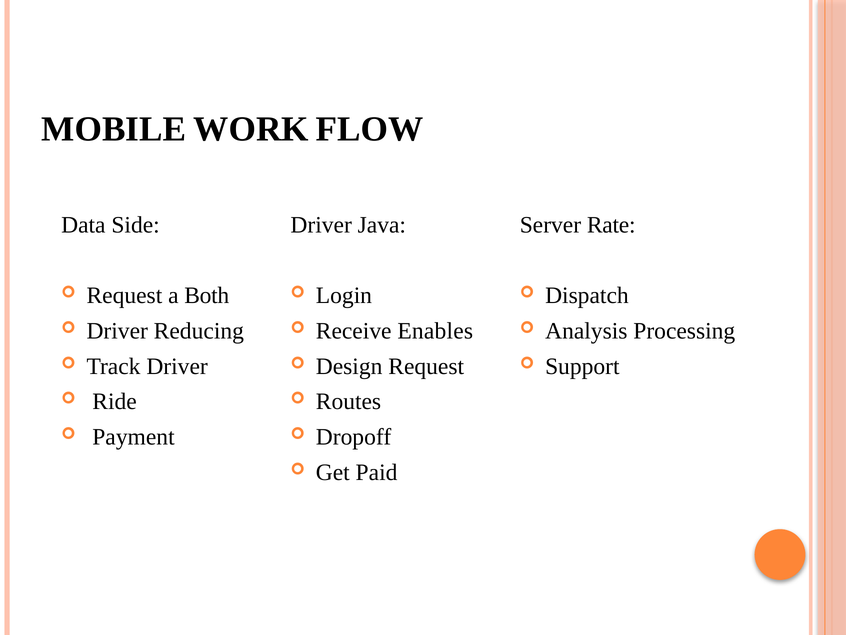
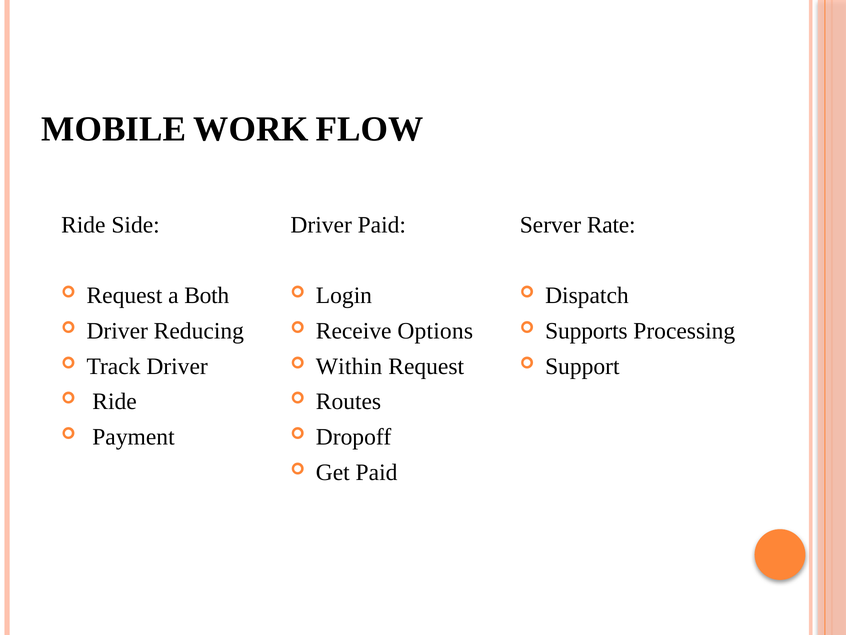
Data: Data -> Ride (83, 225)
Driver Java: Java -> Paid (382, 225)
Enables: Enables -> Options (435, 331)
Analysis: Analysis -> Supports (586, 331)
Design: Design -> Within (349, 366)
